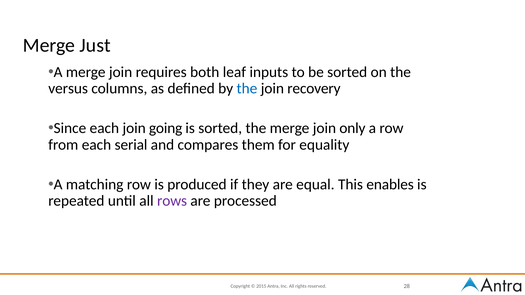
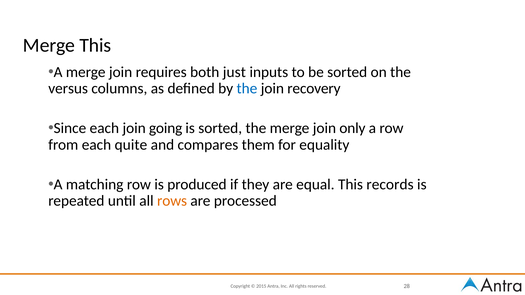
Merge Just: Just -> This (95, 45)
leaf: leaf -> just (234, 72)
serial: serial -> quite (131, 145)
enables: enables -> records (390, 185)
rows colour: purple -> orange (172, 201)
